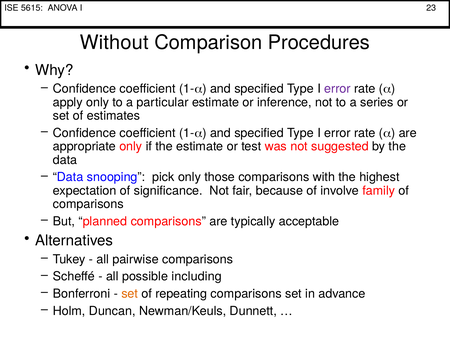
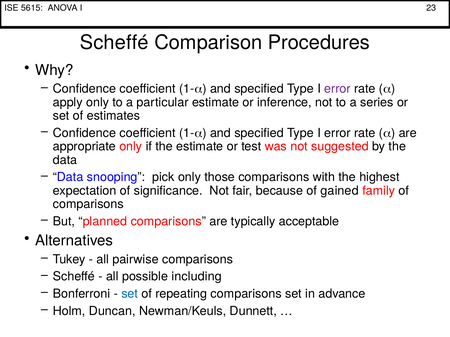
Without: Without -> Scheffé (114, 43)
involve: involve -> gained (340, 191)
set colour: orange -> blue (130, 294)
